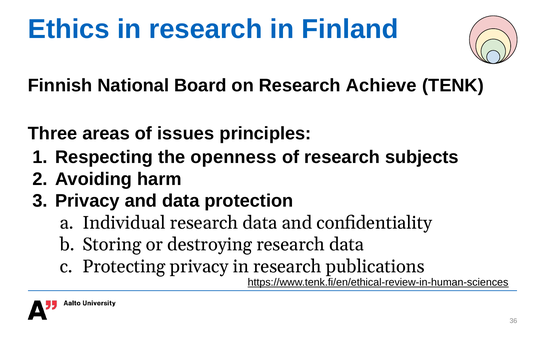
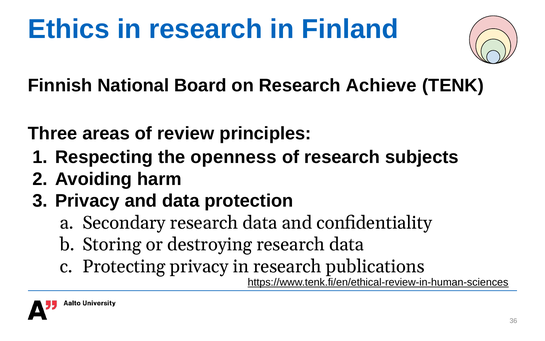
issues: issues -> review (186, 133)
Individual: Individual -> Secondary (124, 223)
